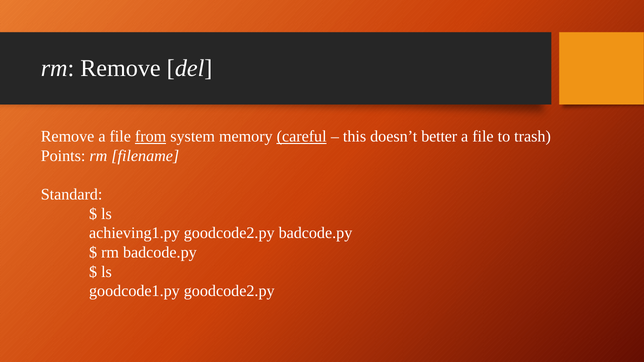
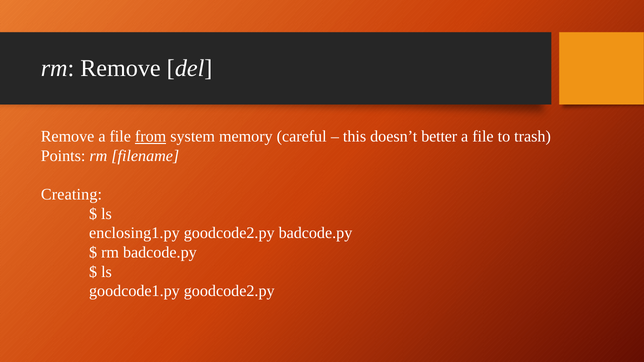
careful underline: present -> none (302, 137)
Standard: Standard -> Creating (71, 195)
achieving1.py: achieving1.py -> enclosing1.py (134, 233)
